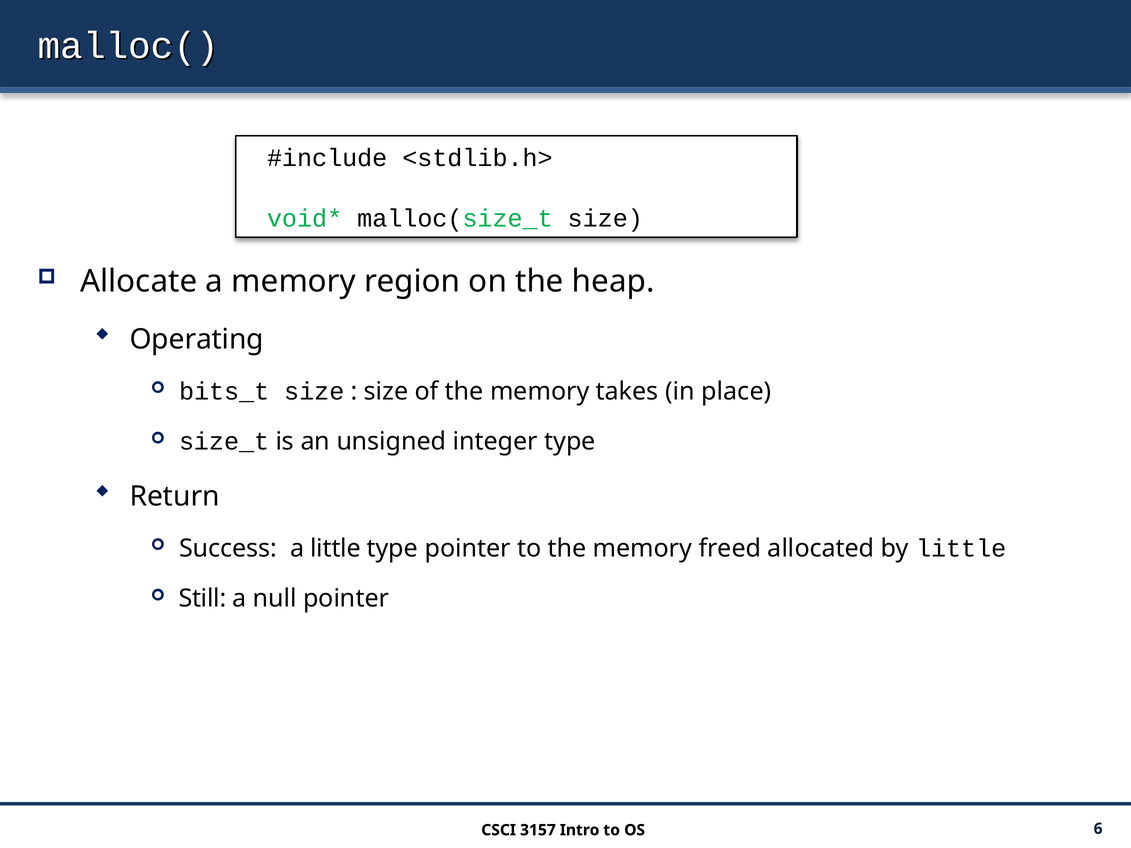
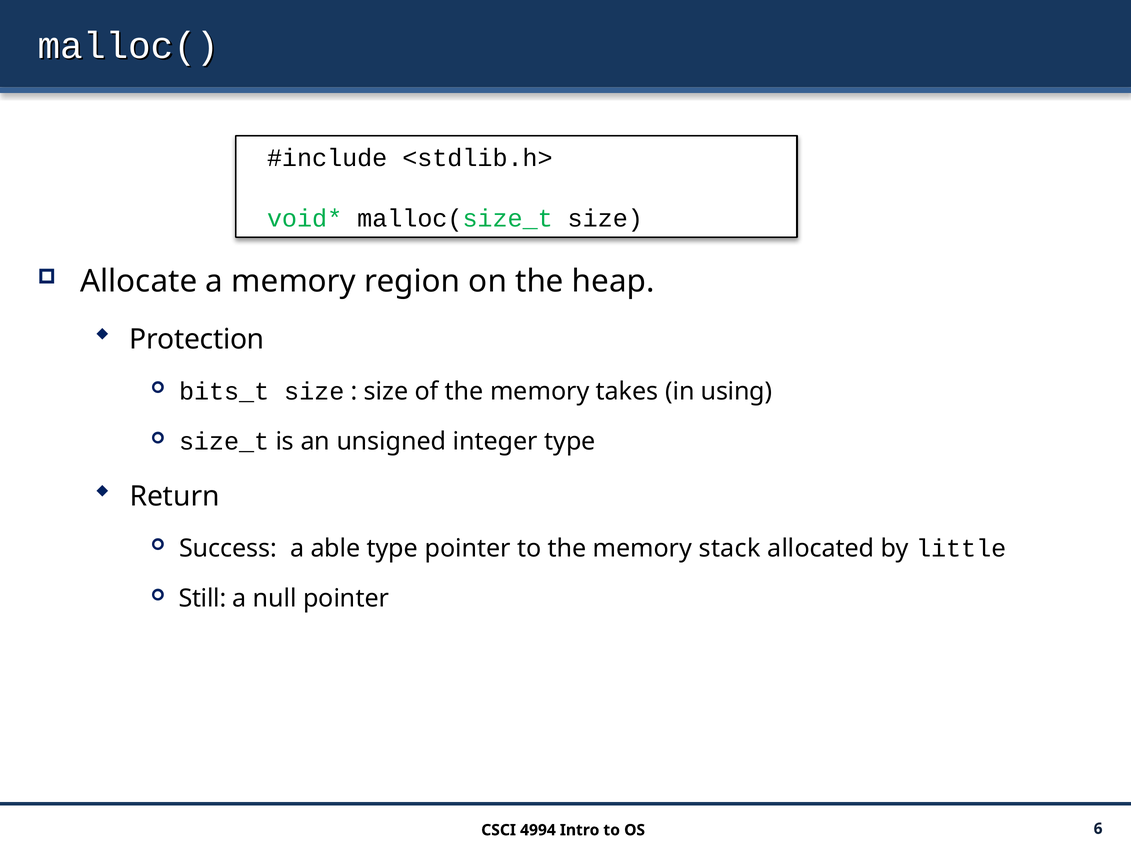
Operating: Operating -> Protection (197, 340)
place: place -> using (736, 391)
a little: little -> able (335, 548)
freed: freed -> stack (730, 548)
3157: 3157 -> 4994 (538, 830)
